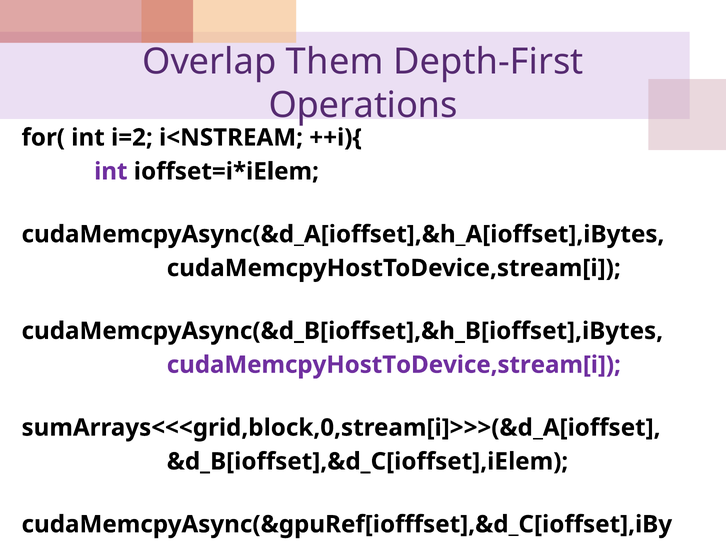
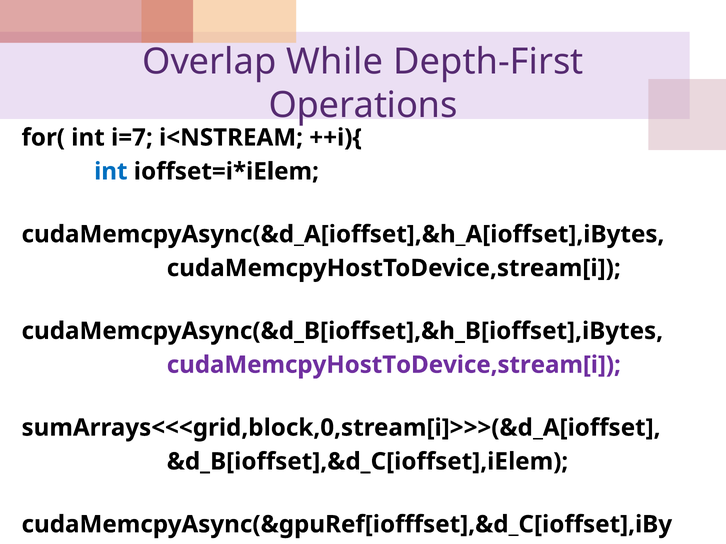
Them: Them -> While (335, 62)
i=2: i=2 -> i=7 (132, 138)
int colour: purple -> blue (111, 172)
